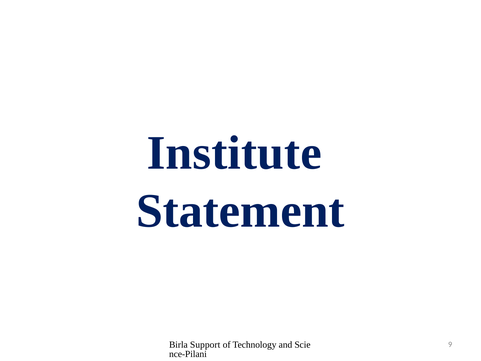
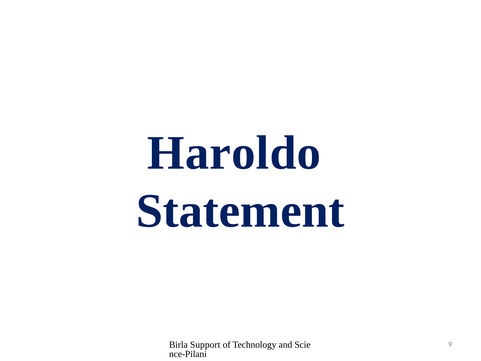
Institute: Institute -> Haroldo (234, 153)
